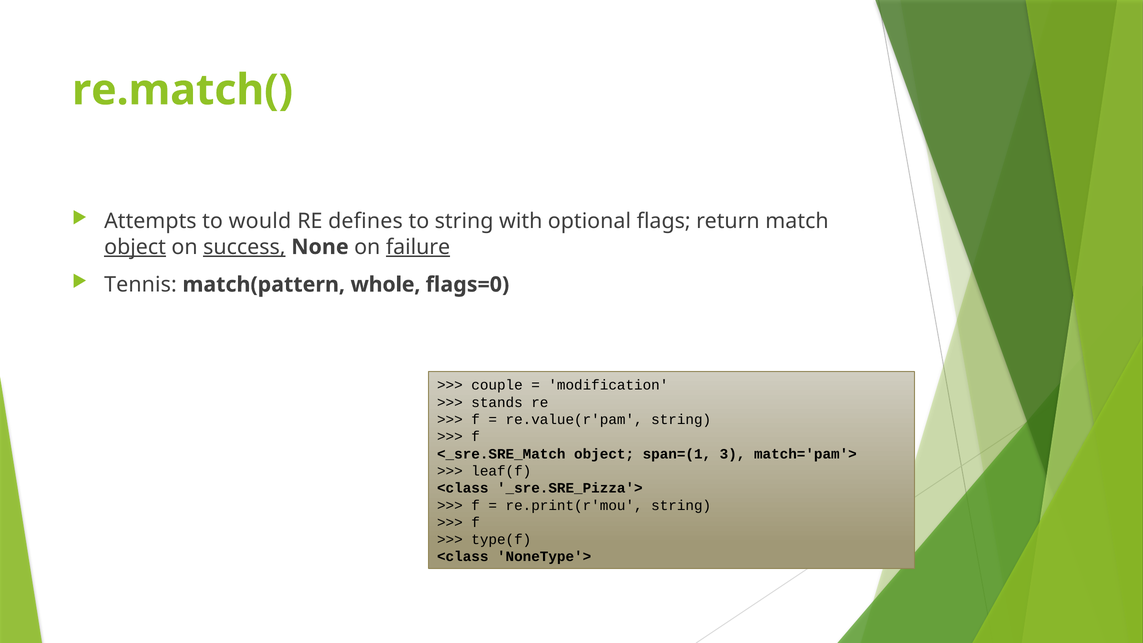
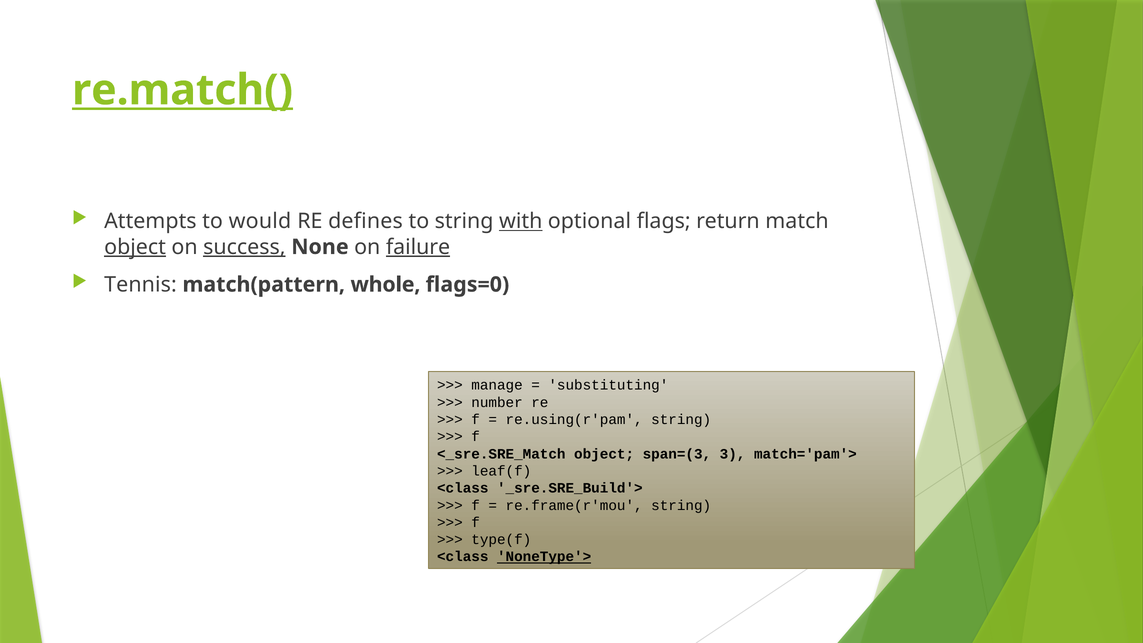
re.match( underline: none -> present (183, 90)
with underline: none -> present (521, 221)
couple: couple -> manage (497, 385)
modification: modification -> substituting (608, 385)
stands: stands -> number (497, 402)
re.value(r'pam: re.value(r'pam -> re.using(r'pam (574, 420)
span=(1: span=(1 -> span=(3 (677, 454)
_sre.SRE_Pizza'>: _sre.SRE_Pizza'> -> _sre.SRE_Build'> (570, 488)
re.print(r'mou: re.print(r'mou -> re.frame(r'mou (574, 505)
NoneType'> underline: none -> present (544, 557)
